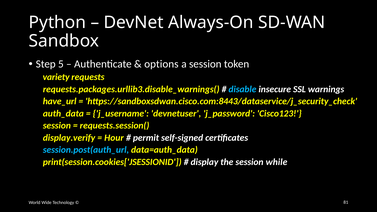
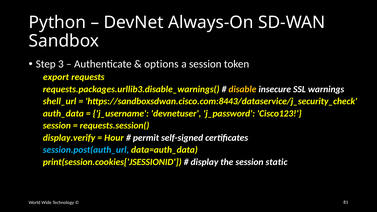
5: 5 -> 3 (61, 64)
variety: variety -> export (56, 77)
disable colour: light blue -> yellow (242, 89)
have_url: have_url -> shell_url (60, 101)
while: while -> static (277, 162)
